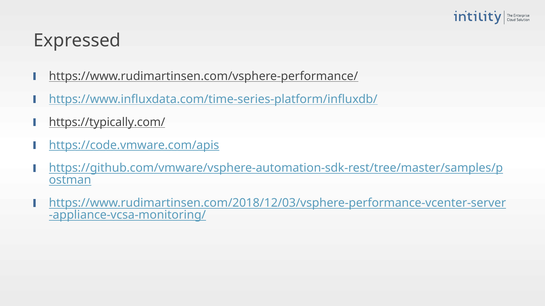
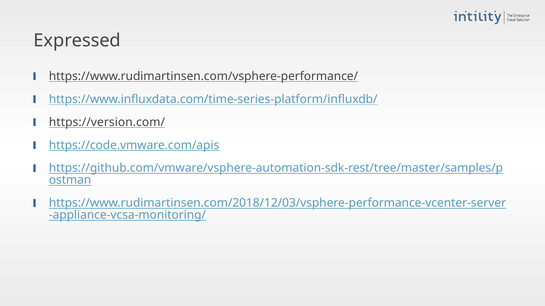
https://typically.com/: https://typically.com/ -> https://version.com/ (107, 122)
